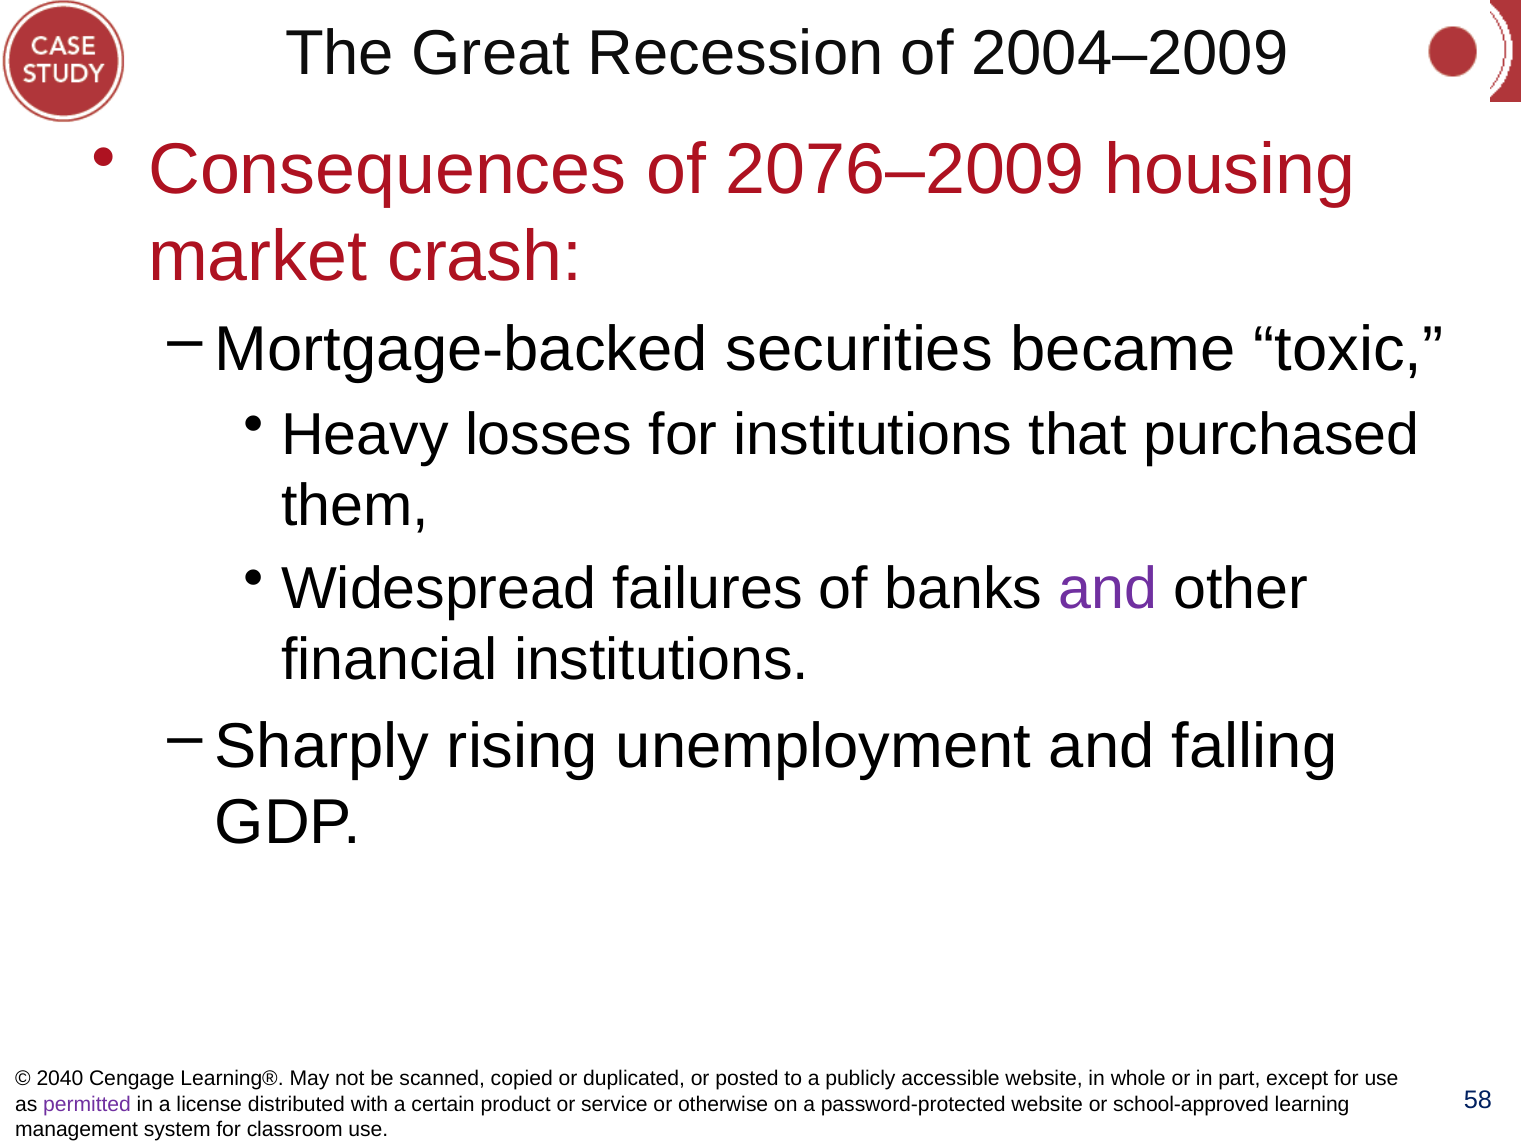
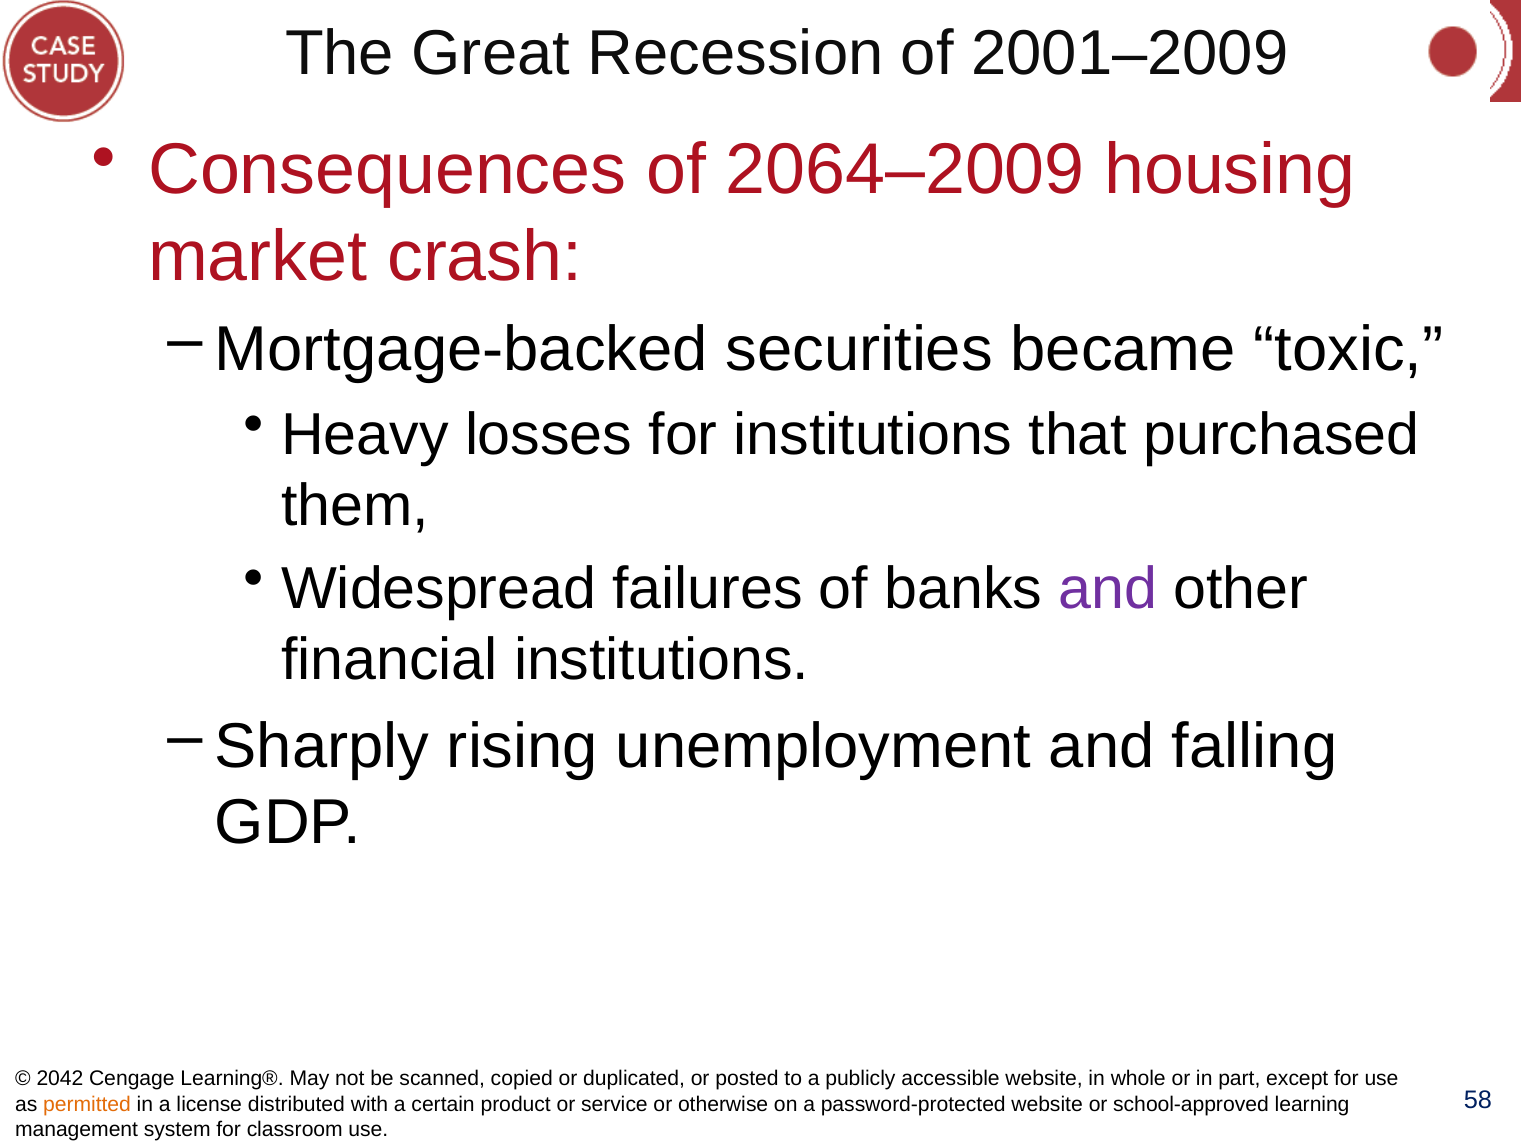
2004–2009: 2004–2009 -> 2001–2009 (1130, 53)
2076–2009: 2076–2009 -> 2064–2009 (905, 170)
2040: 2040 -> 2042 (60, 1079)
permitted colour: purple -> orange (87, 1104)
